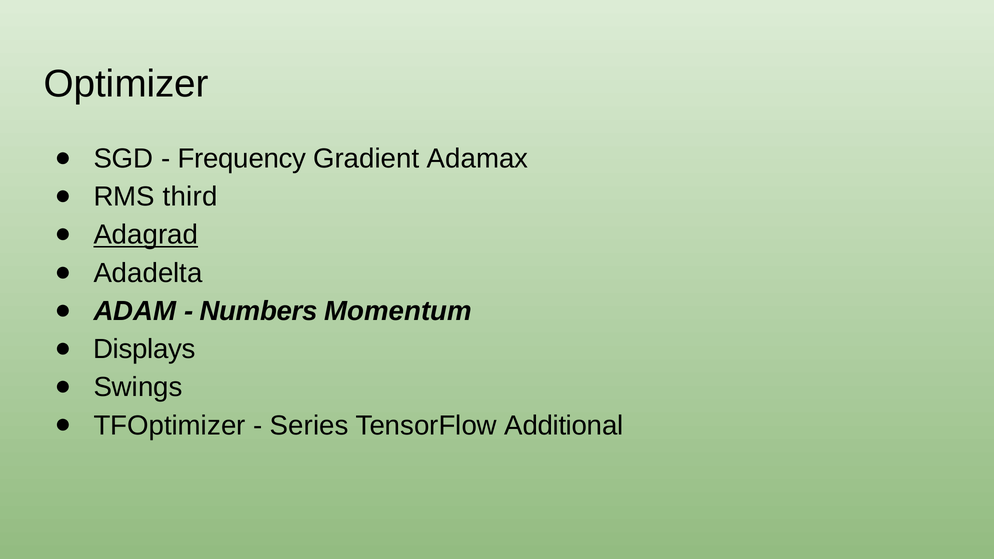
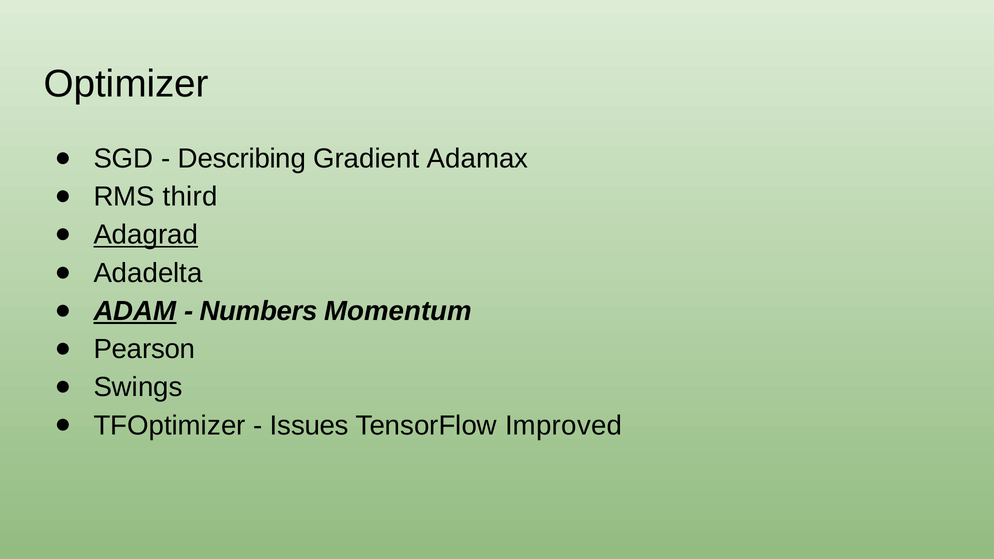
Frequency: Frequency -> Describing (242, 159)
ADAM underline: none -> present (135, 311)
Displays: Displays -> Pearson (144, 349)
Series: Series -> Issues (309, 426)
Additional: Additional -> Improved (564, 426)
